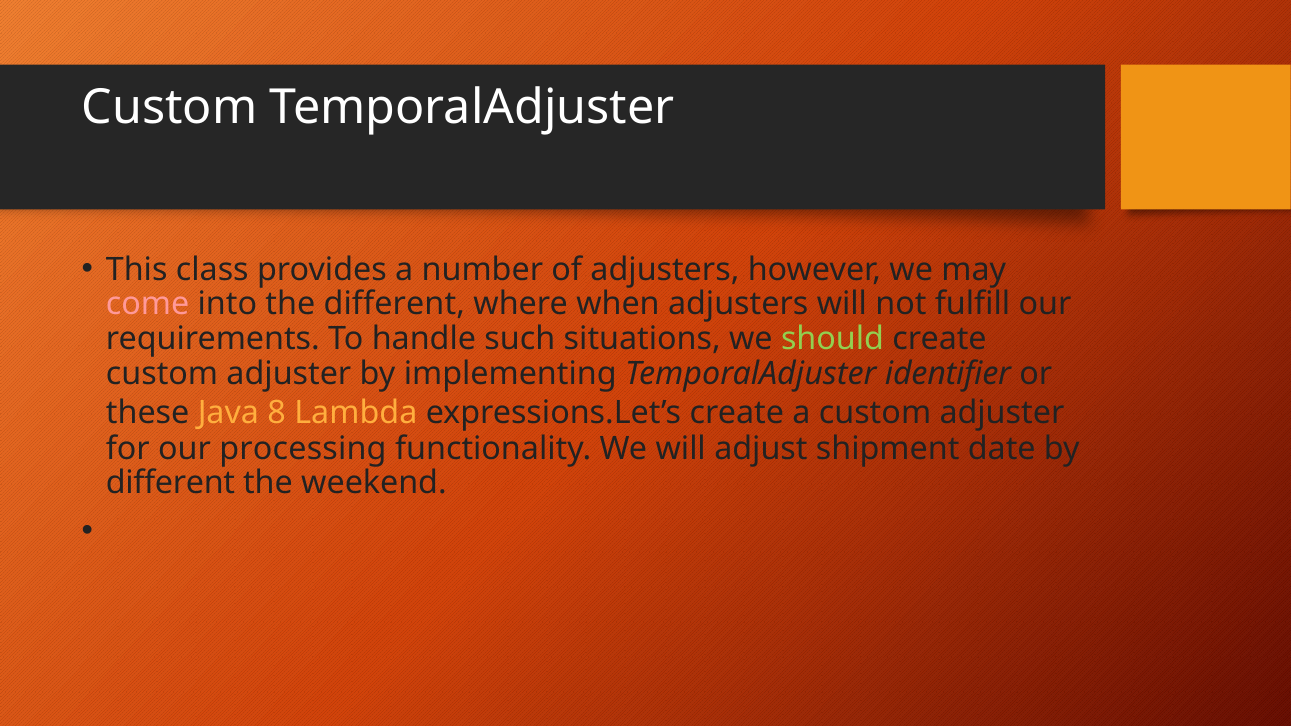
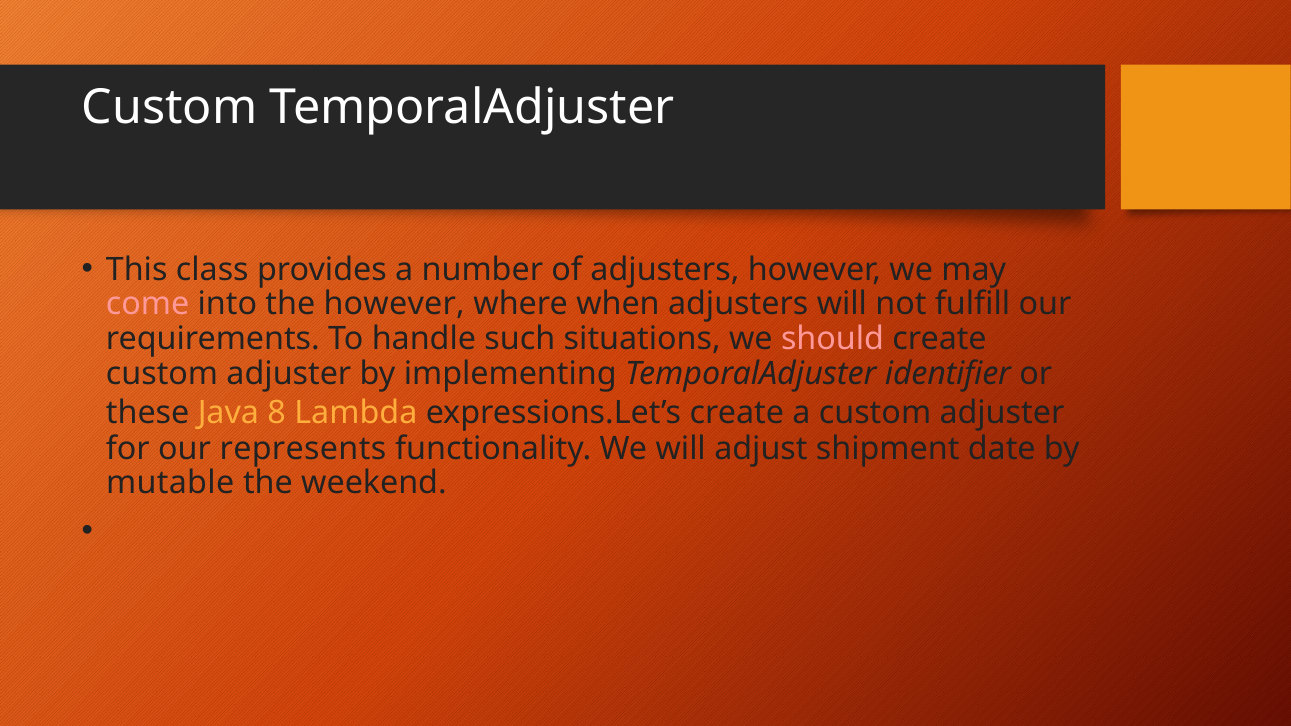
the different: different -> however (394, 304)
should colour: light green -> pink (832, 339)
processing: processing -> represents (303, 449)
different: different -> mutable (170, 483)
